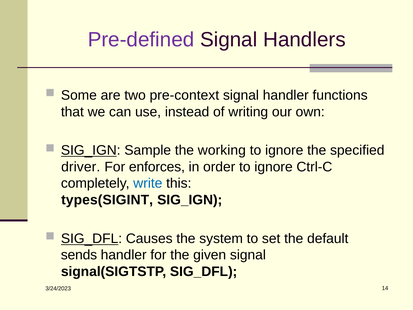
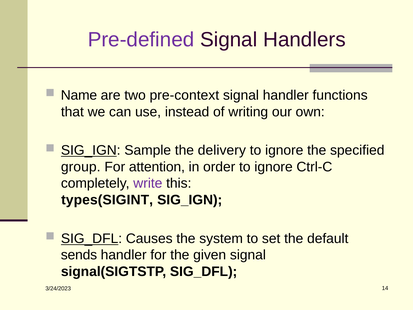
Some: Some -> Name (79, 95)
working: working -> delivery (222, 150)
driver: driver -> group (81, 167)
enforces: enforces -> attention (157, 167)
write colour: blue -> purple (148, 183)
